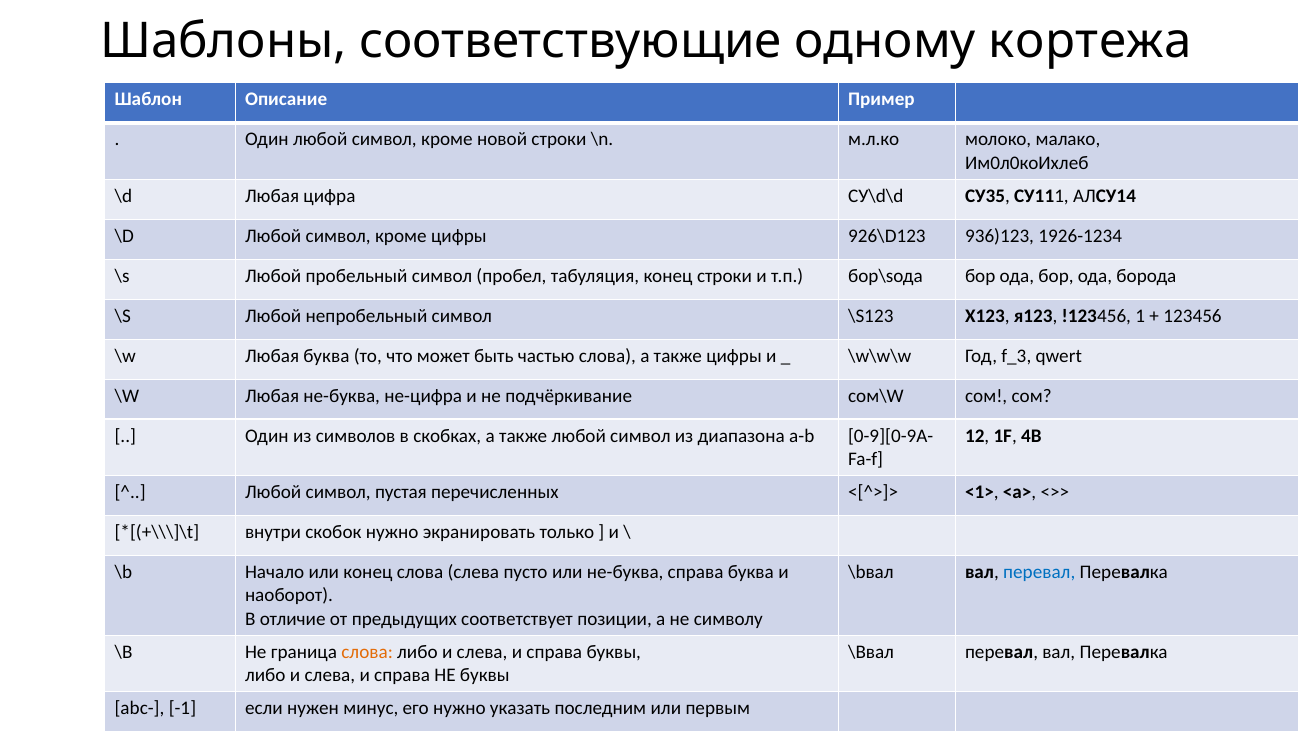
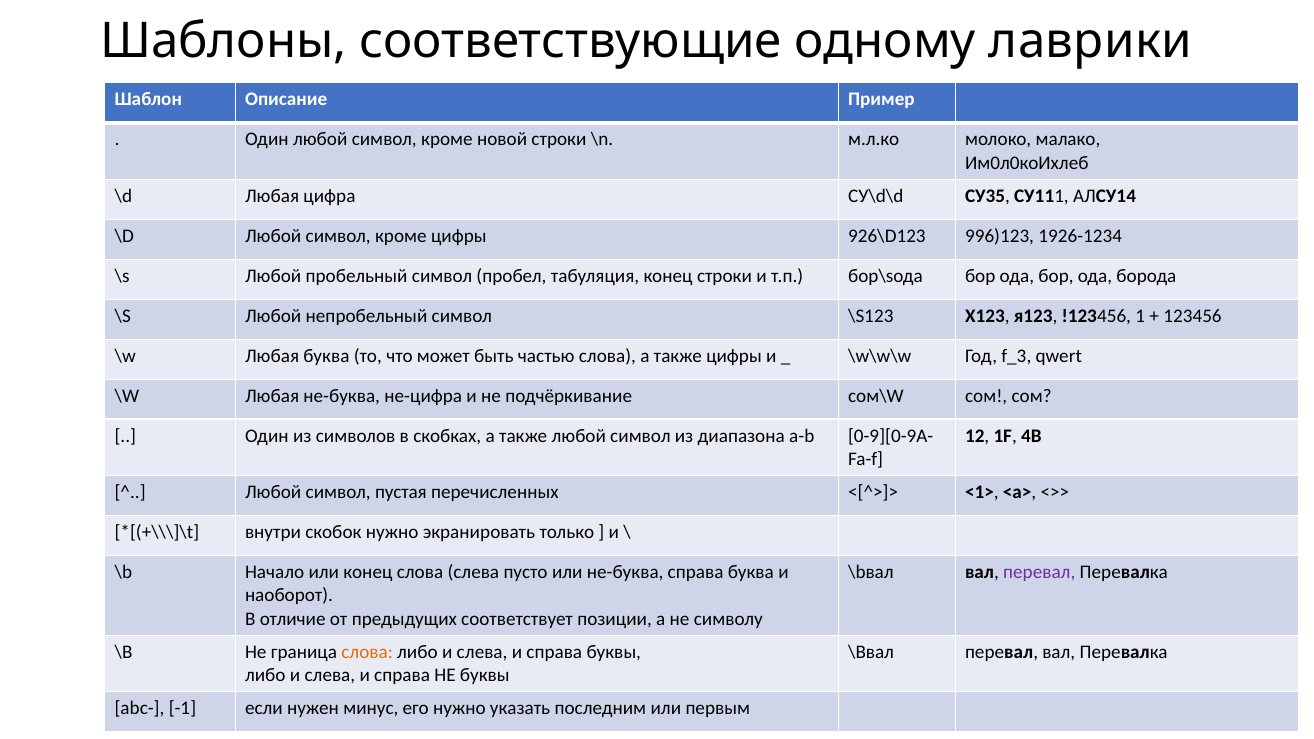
кортежа: кортежа -> лаврики (1090, 41)
936)123: 936)123 -> 996)123 (1000, 236)
перевал colour: blue -> purple (1039, 572)
